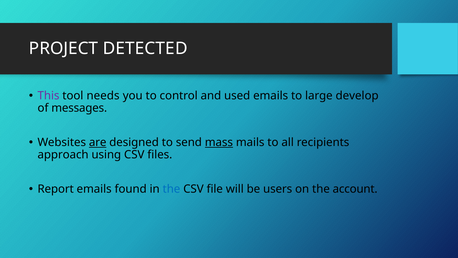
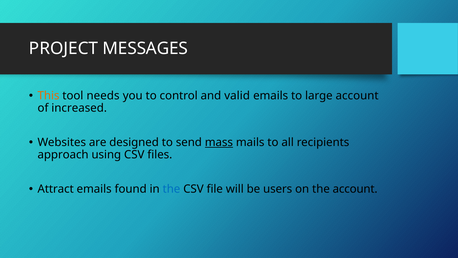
DETECTED: DETECTED -> MESSAGES (145, 48)
This colour: purple -> orange (49, 96)
used: used -> valid (237, 96)
large develop: develop -> account (357, 96)
messages: messages -> increased (79, 108)
are underline: present -> none (98, 142)
Report: Report -> Attract (56, 189)
